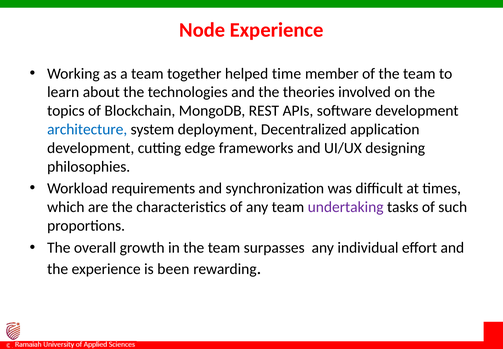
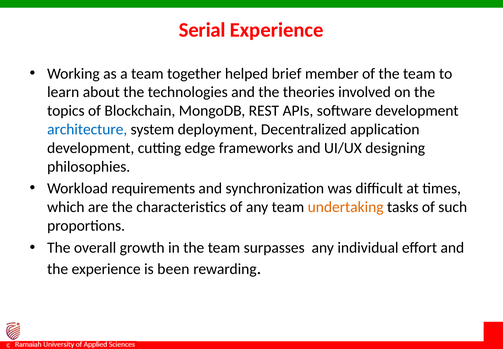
Node: Node -> Serial (202, 30)
time: time -> brief (287, 73)
undertaking colour: purple -> orange (346, 207)
